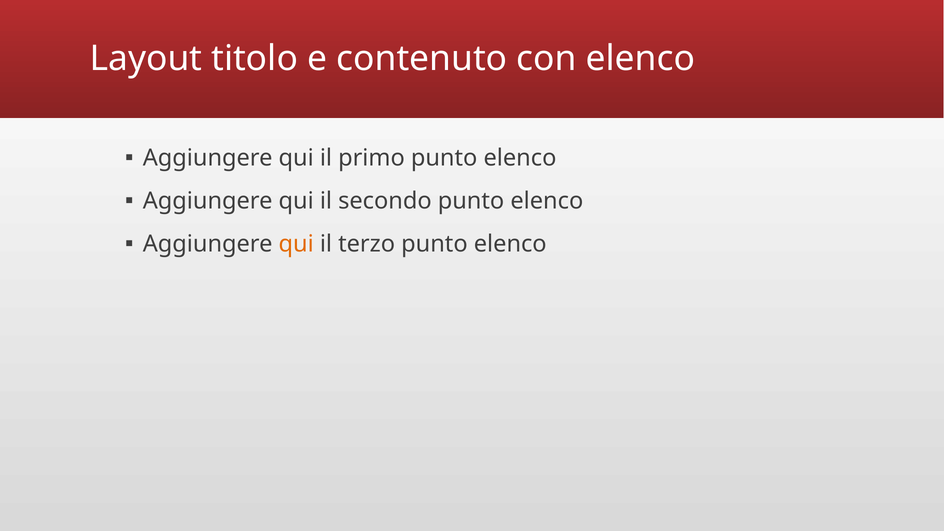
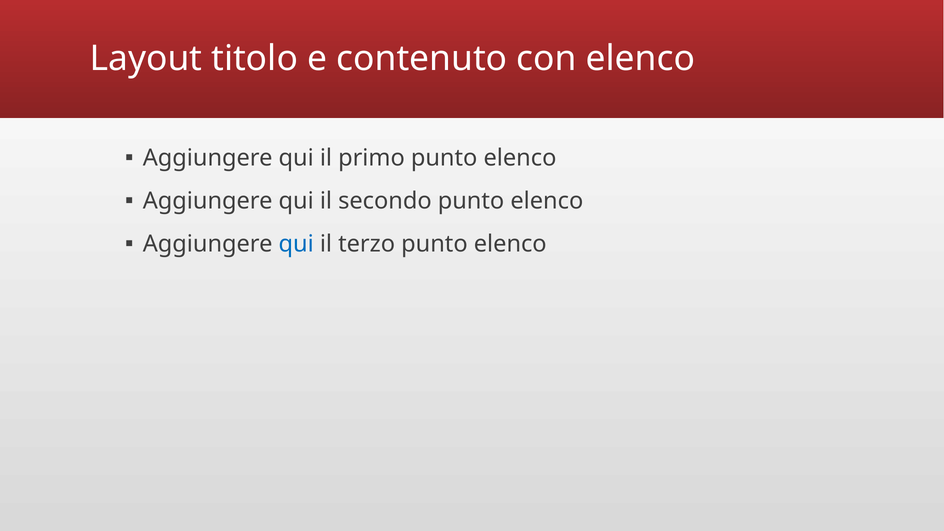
qui colour: orange -> blue (296, 244)
